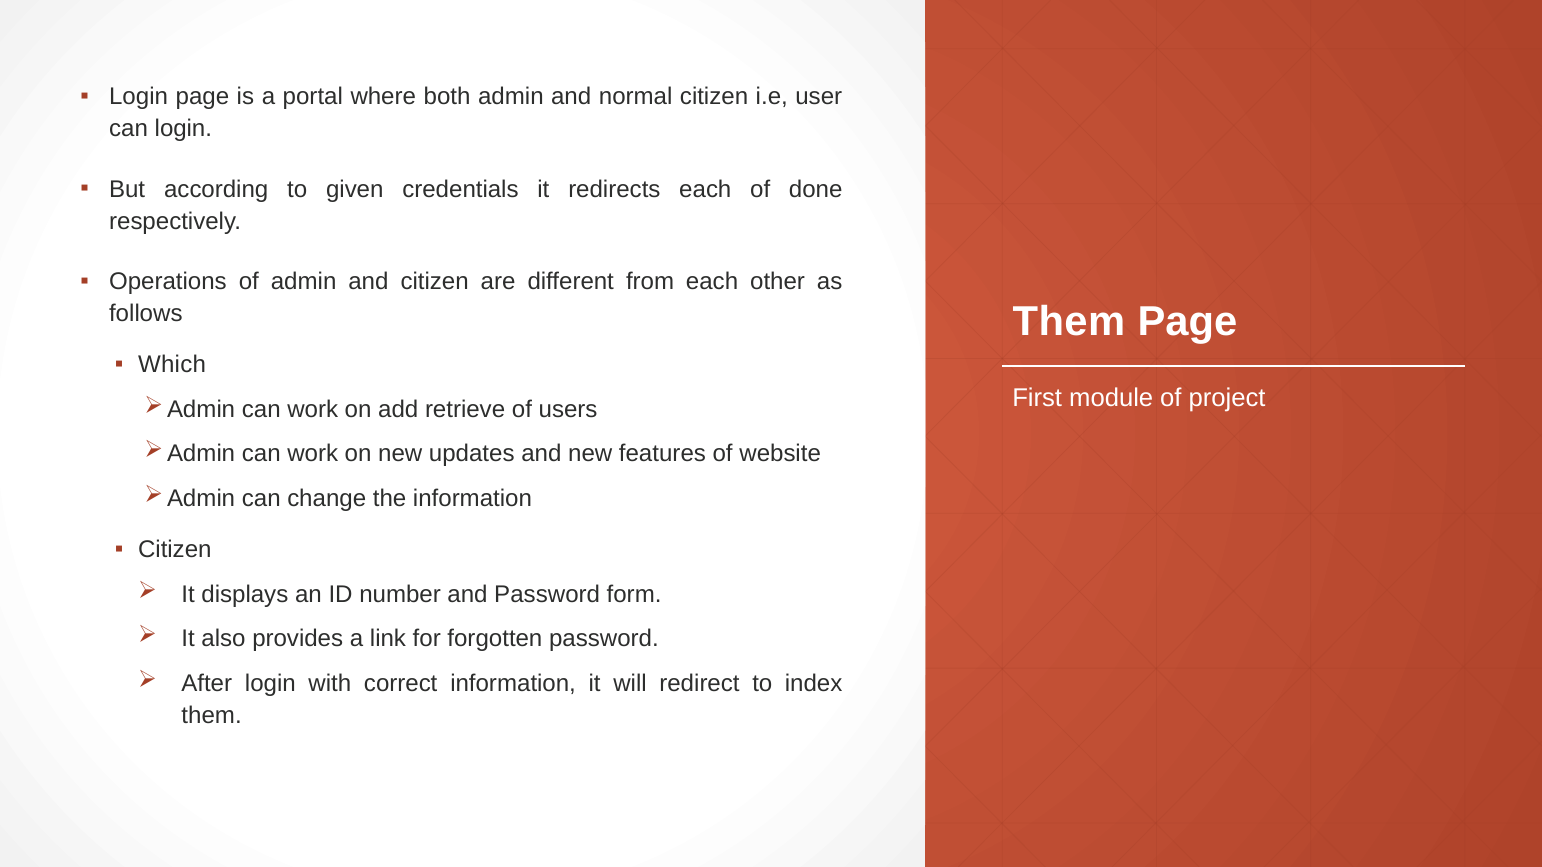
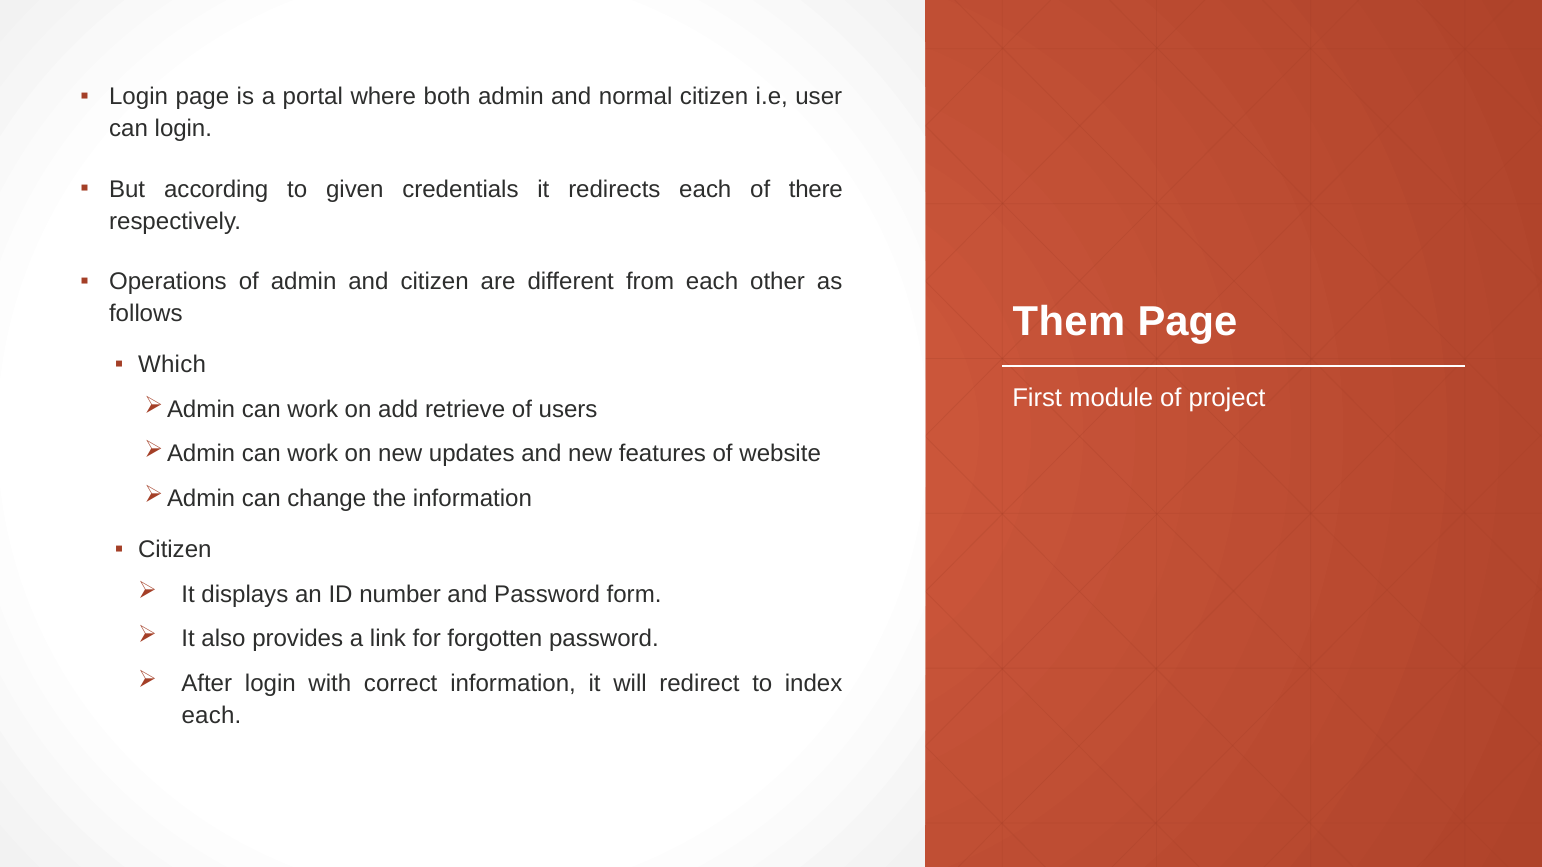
done: done -> there (816, 190)
them: them -> each (211, 715)
